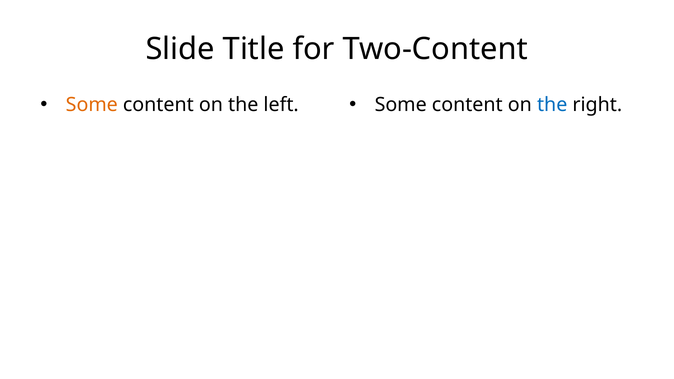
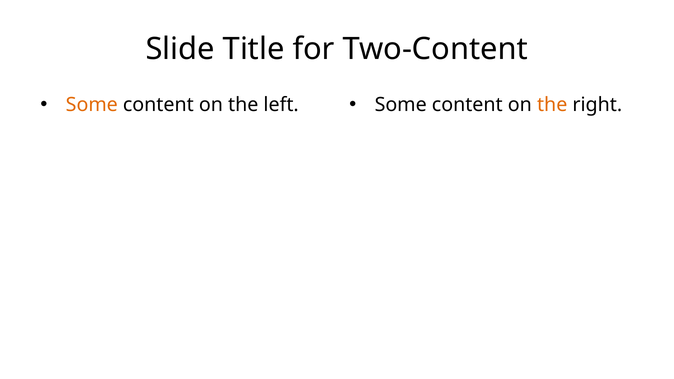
the colour: blue -> orange (552, 105)
